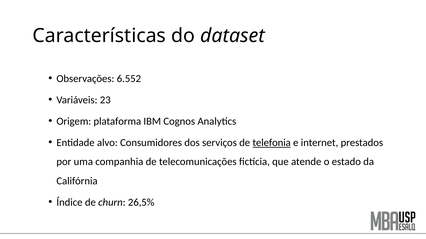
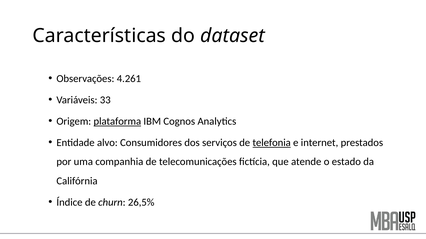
6.552: 6.552 -> 4.261 (129, 79)
23: 23 -> 33 (105, 100)
plataforma underline: none -> present (117, 122)
